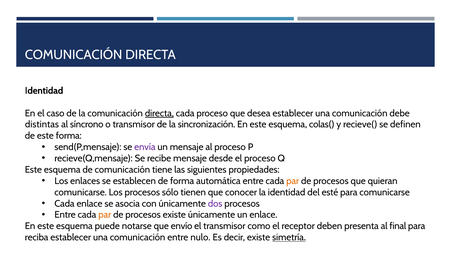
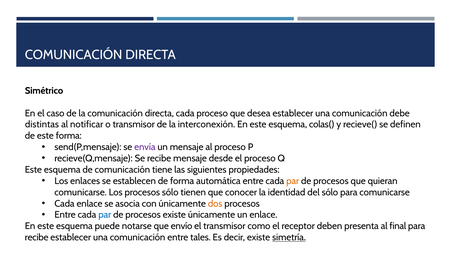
Identidad: Identidad -> Simétrico (44, 91)
directa underline: present -> none (159, 113)
síncrono: síncrono -> notificar (87, 124)
sincronización: sincronización -> interconexión (206, 124)
del esté: esté -> sólo (330, 192)
dos colour: purple -> orange (215, 203)
par colour: orange -> blue (105, 215)
reciba: reciba -> recibe (37, 237)
nulo: nulo -> tales (200, 237)
